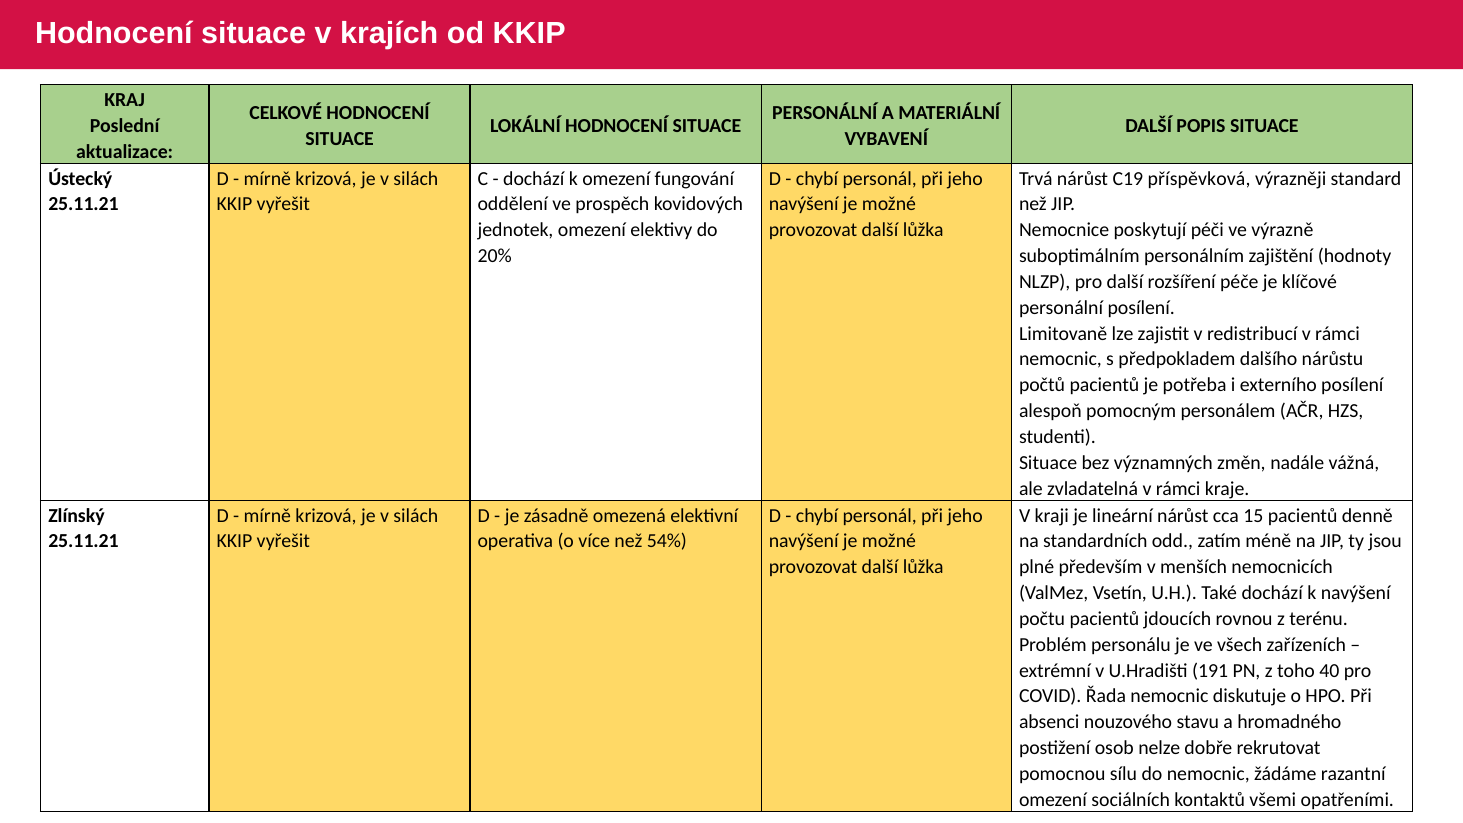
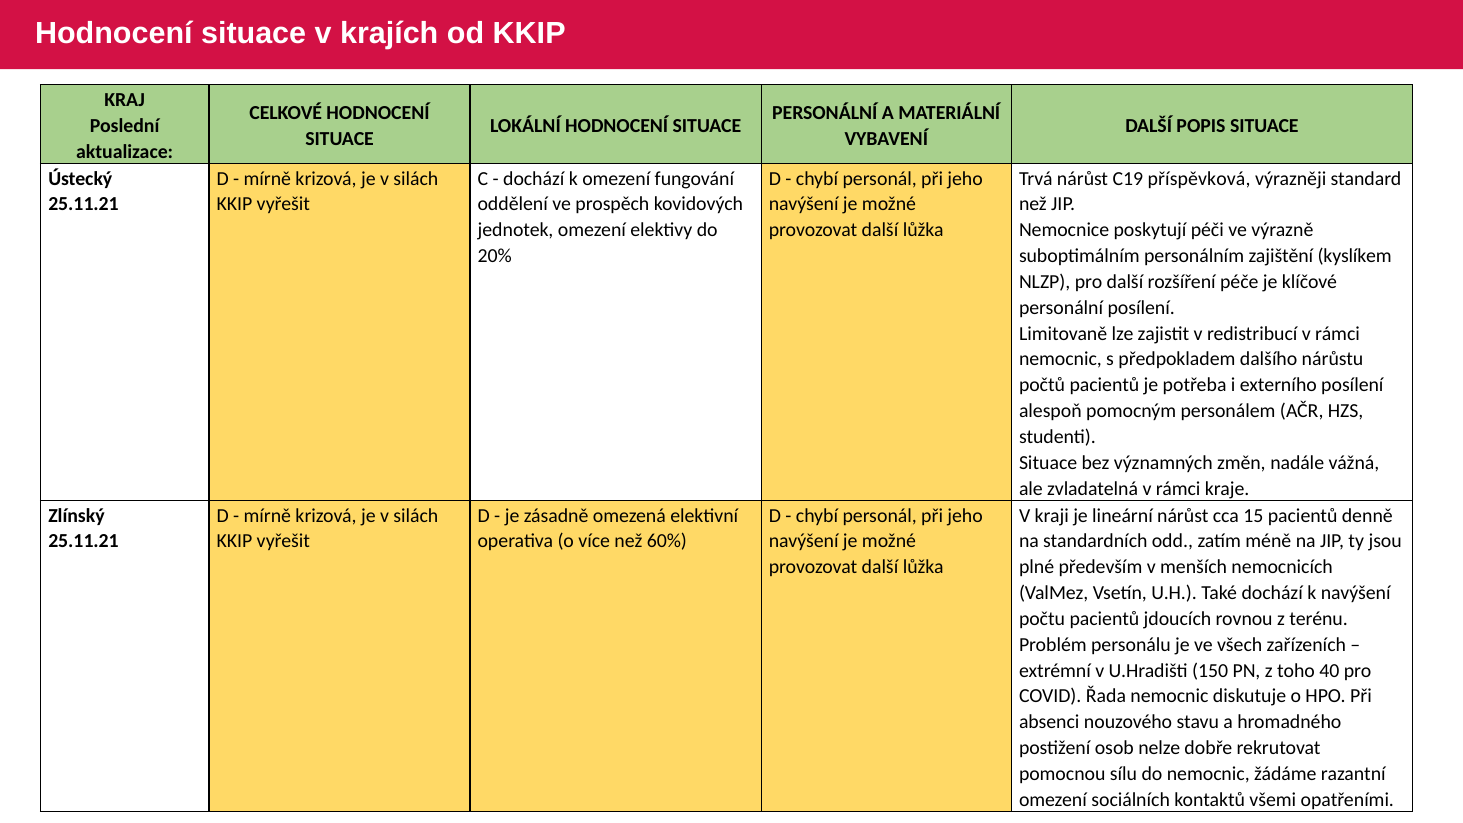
hodnoty: hodnoty -> kyslíkem (1355, 256)
54%: 54% -> 60% (667, 541)
191: 191 -> 150 (1210, 671)
